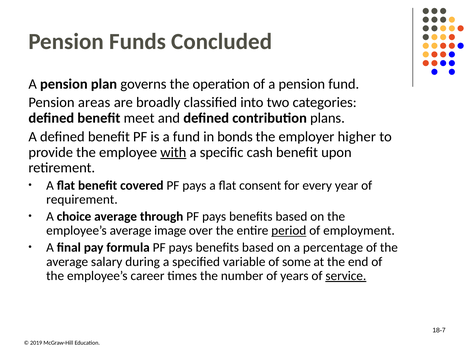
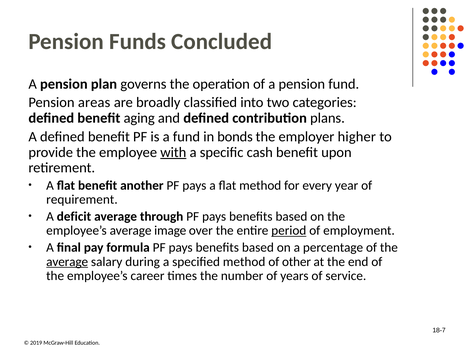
meet: meet -> aging (139, 118)
covered: covered -> another (142, 186)
flat consent: consent -> method (260, 186)
choice: choice -> deficit (74, 217)
average underline: none -> present (67, 262)
specified variable: variable -> method (244, 262)
some: some -> other (297, 262)
service underline: present -> none (346, 276)
